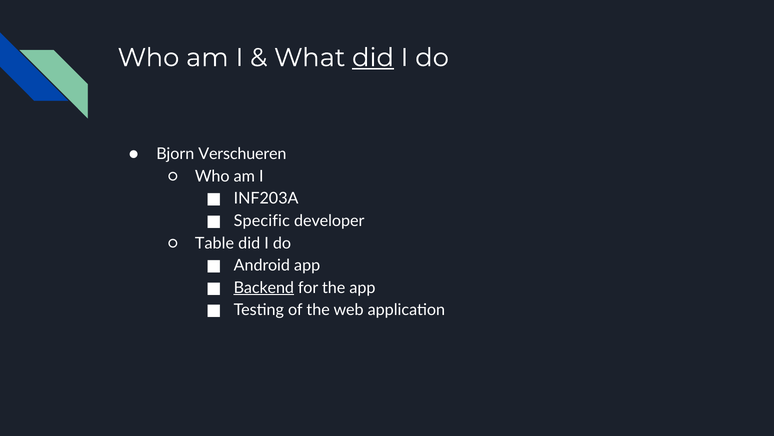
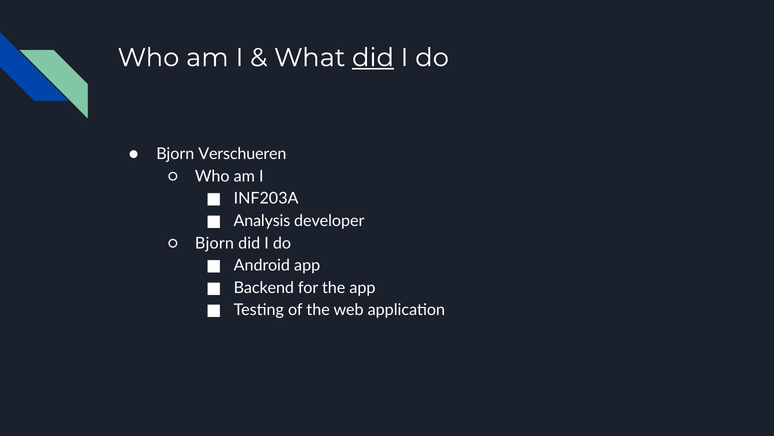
Specific: Specific -> Analysis (262, 221)
Table: Table -> Bjorn (214, 243)
Backend underline: present -> none (264, 287)
